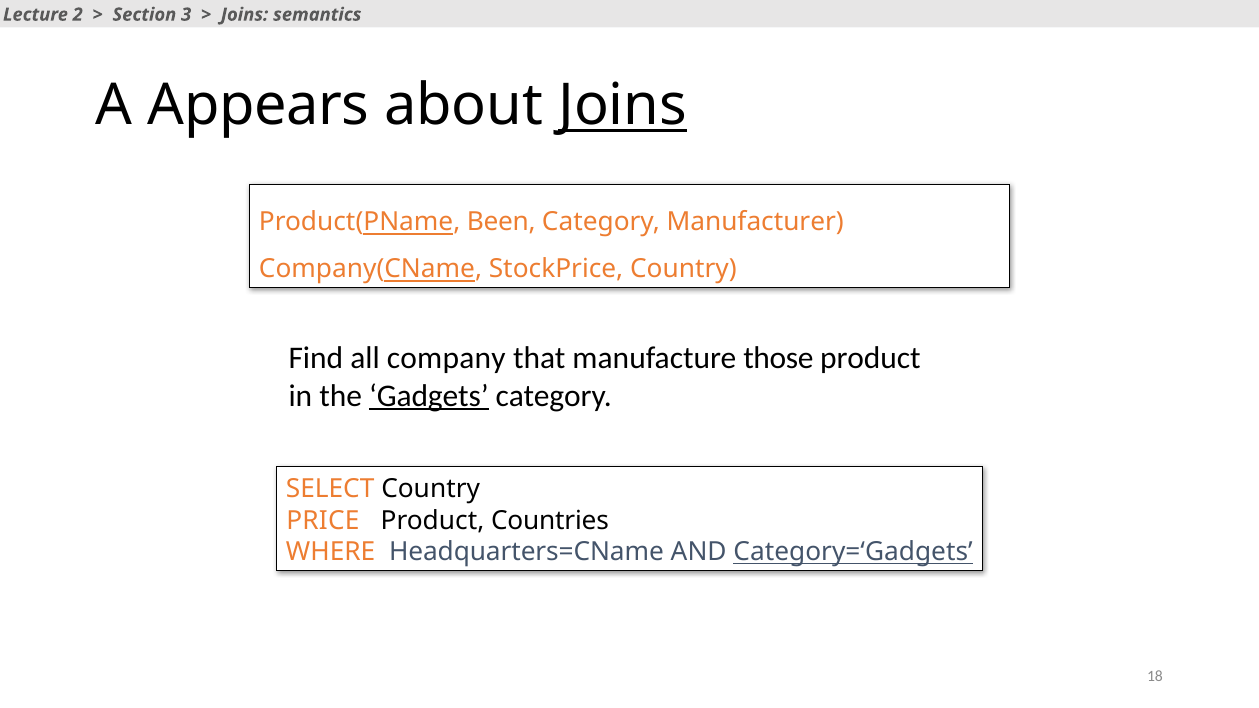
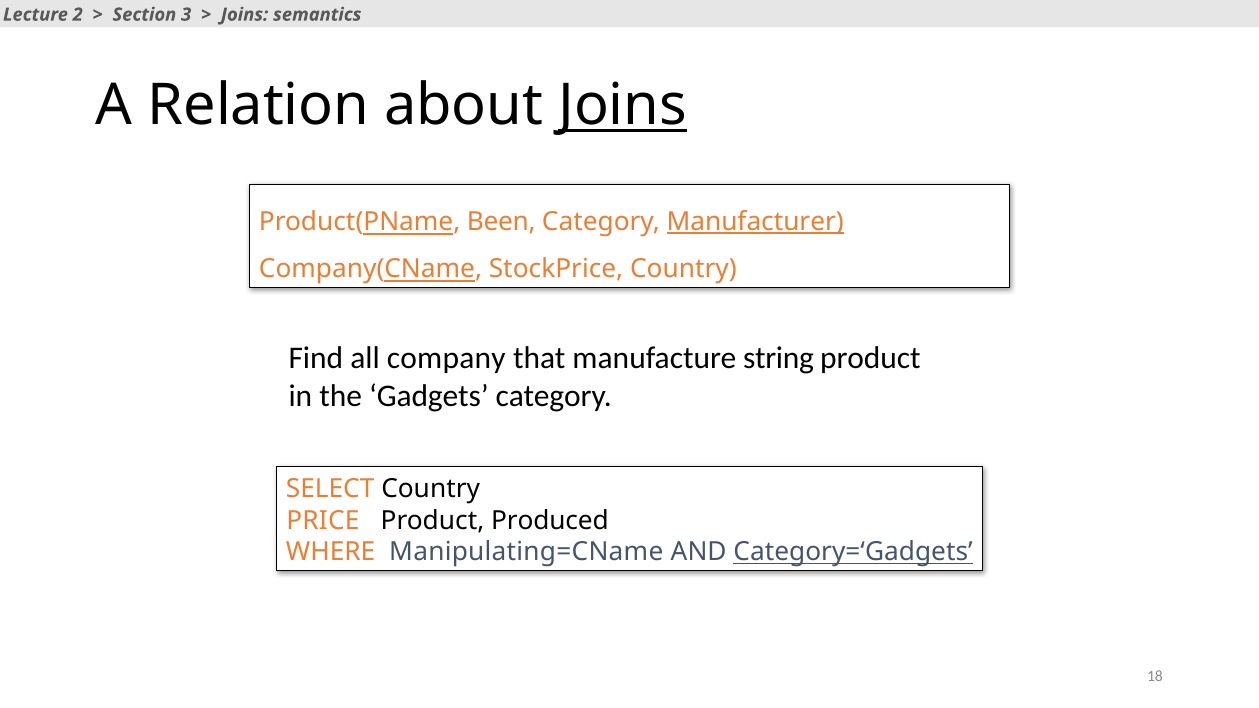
Appears: Appears -> Relation (258, 106)
Manufacturer underline: none -> present (755, 222)
those: those -> string (778, 358)
Gadgets underline: present -> none (429, 396)
Countries: Countries -> Produced (550, 521)
Headquarters=CName: Headquarters=CName -> Manipulating=CName (526, 552)
